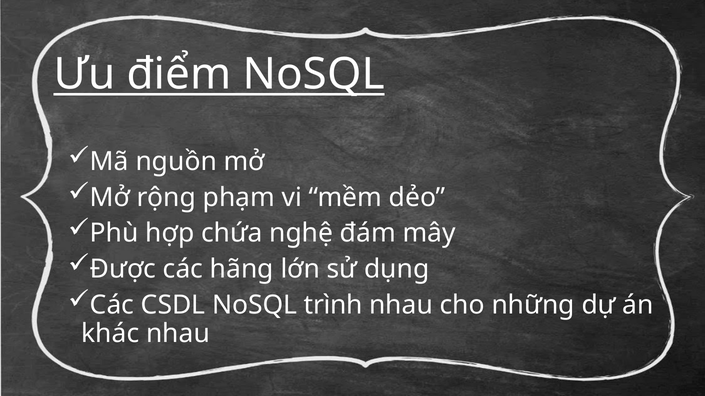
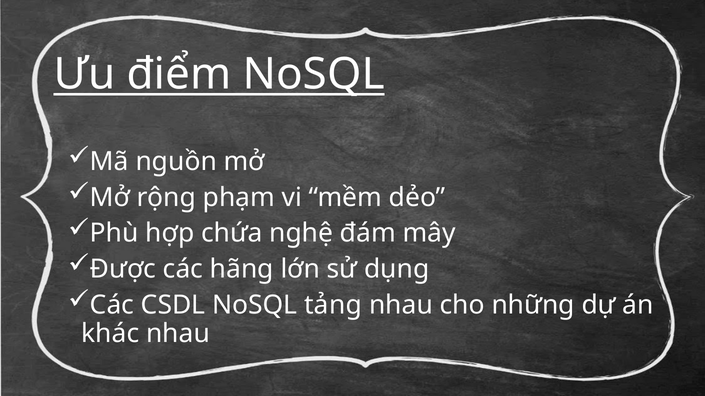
trình: trình -> tảng (333, 305)
